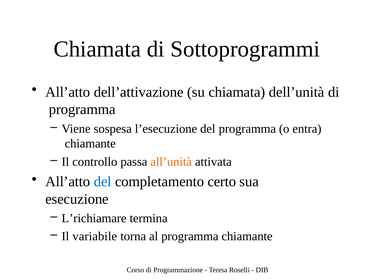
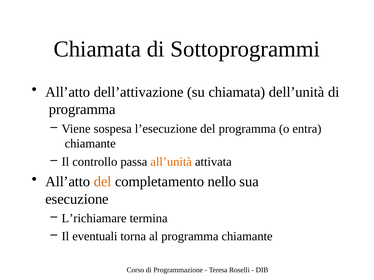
del colour: blue -> orange (103, 182)
certo: certo -> nello (222, 182)
variabile: variabile -> eventuali (95, 237)
